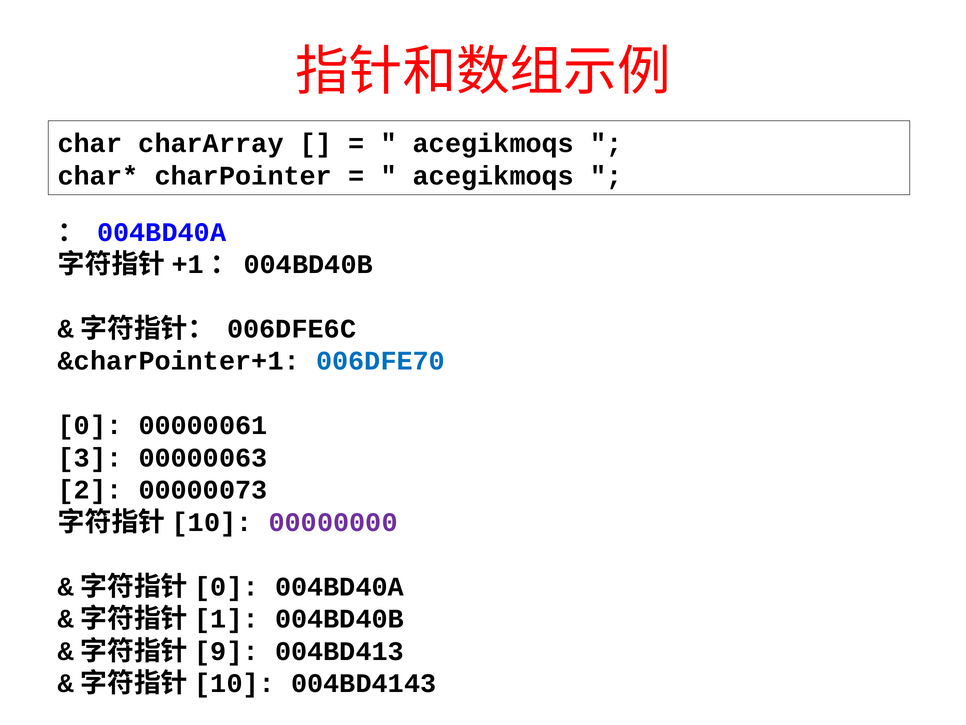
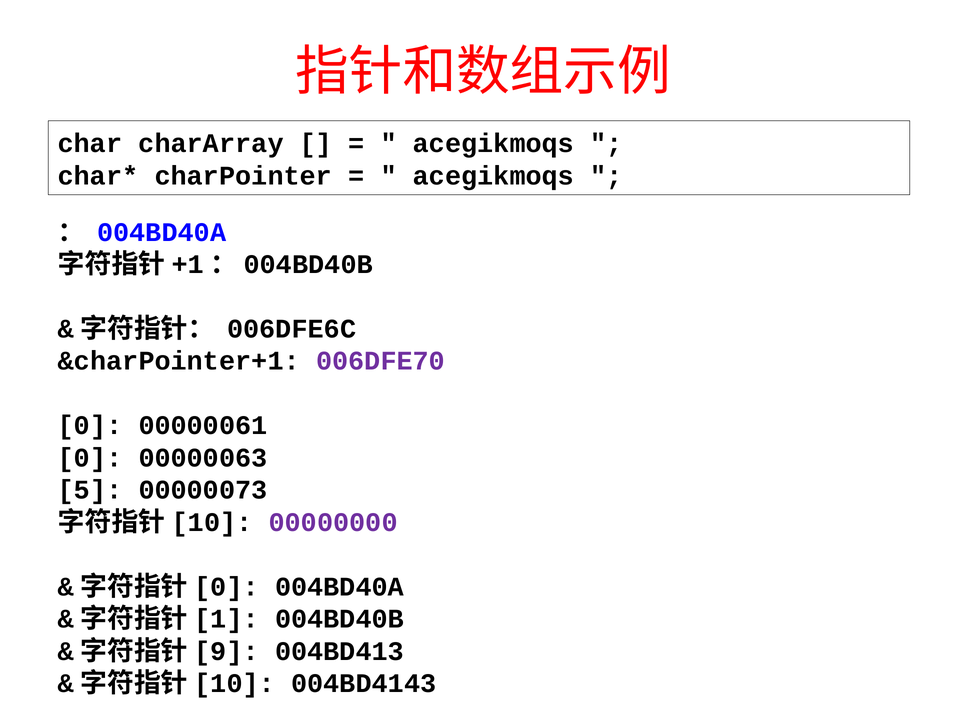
006DFE70 colour: blue -> purple (380, 361)
3: 3 -> 0 (90, 458)
2: 2 -> 5 (90, 490)
